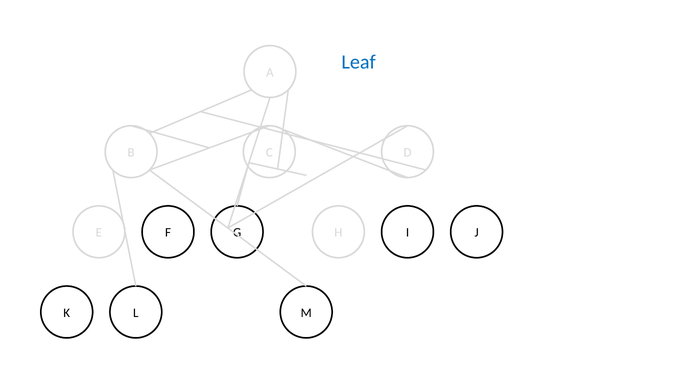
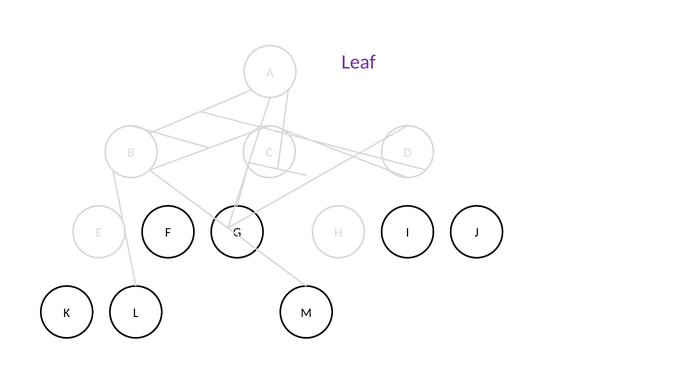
Leaf colour: blue -> purple (359, 62)
